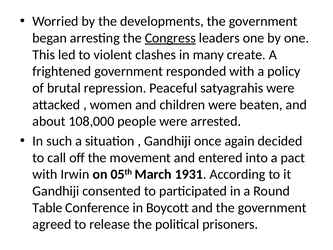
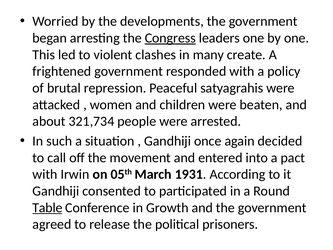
108,000: 108,000 -> 321,734 (91, 121)
Table underline: none -> present (47, 207)
Boycott: Boycott -> Growth (167, 207)
